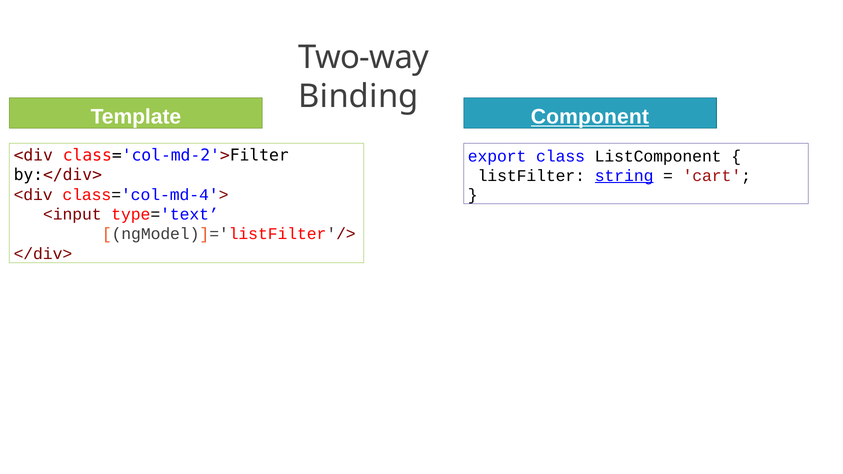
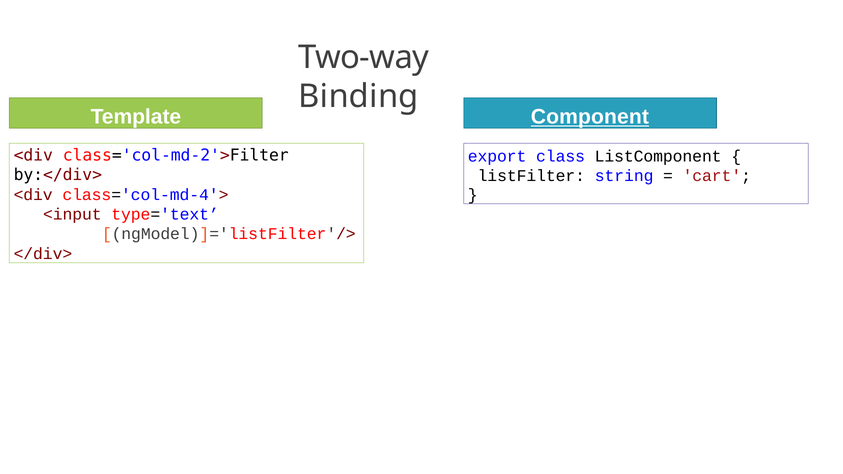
string underline: present -> none (624, 176)
